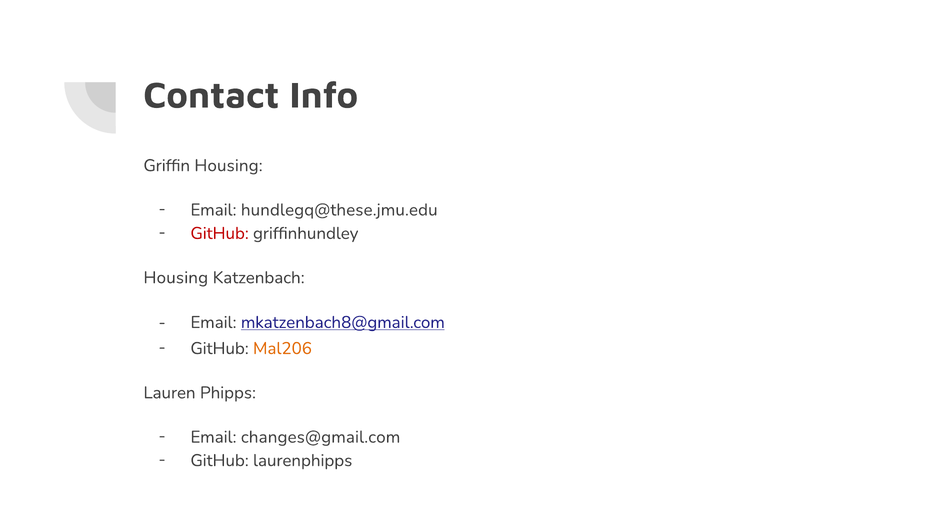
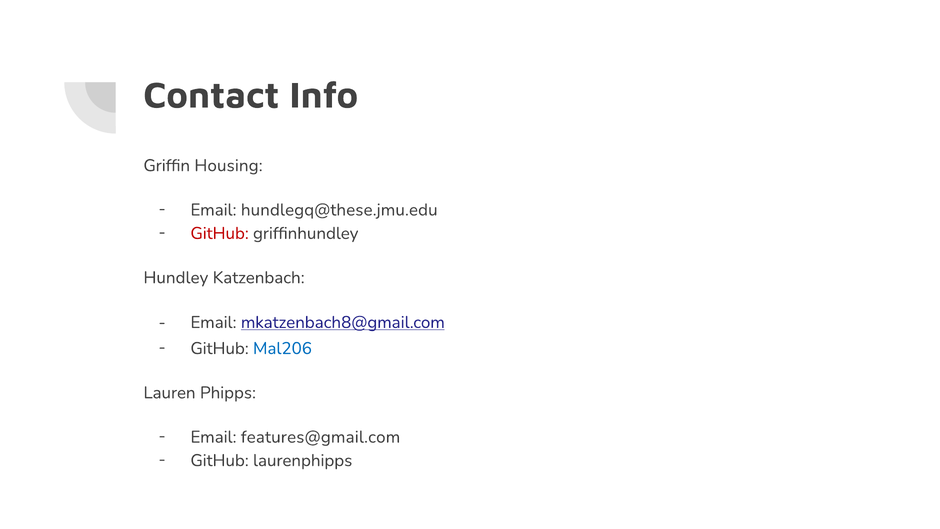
Housing: Housing -> Hundley (176, 278)
Mal206 colour: orange -> blue (282, 348)
changes@gmail.com: changes@gmail.com -> features@gmail.com (321, 437)
